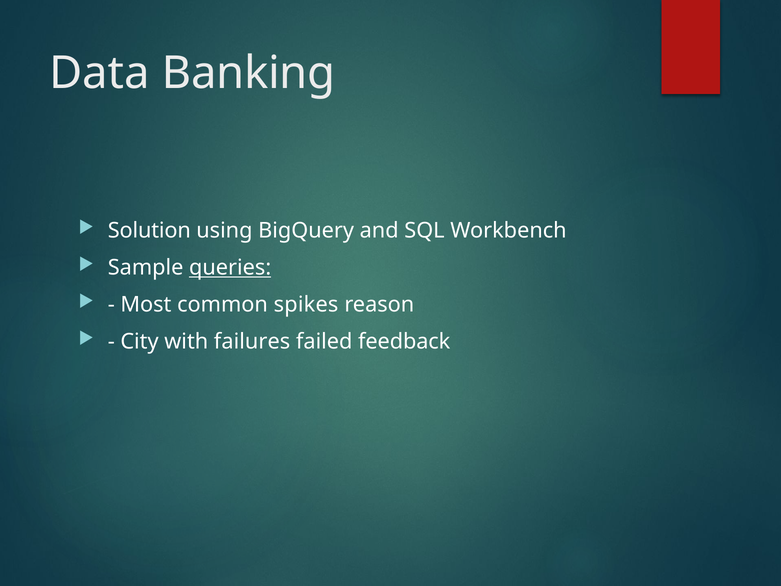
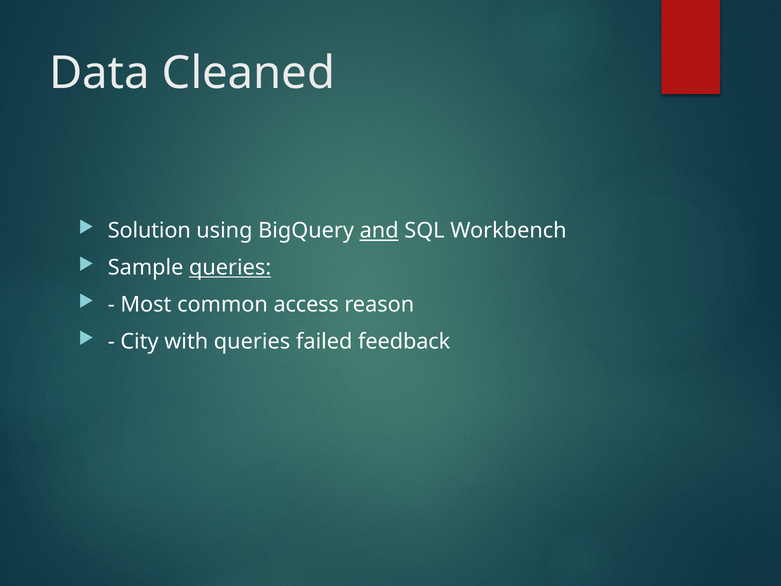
Banking: Banking -> Cleaned (248, 73)
and underline: none -> present (379, 231)
spikes: spikes -> access (306, 304)
with failures: failures -> queries (252, 341)
